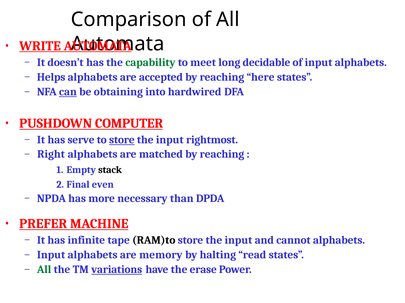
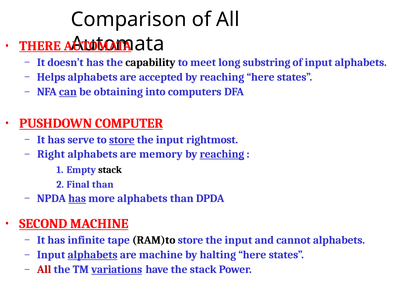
WRITE: WRITE -> THERE (40, 46)
capability colour: green -> black (150, 63)
decidable: decidable -> substring (267, 63)
hardwired: hardwired -> computers (195, 92)
matched: matched -> memory (161, 155)
reaching underline: none -> present (222, 155)
Final even: even -> than (103, 185)
has underline: none -> present (77, 199)
more necessary: necessary -> alphabets (142, 199)
PREFER: PREFER -> SECOND (43, 224)
alphabets underline: none -> present (93, 256)
are memory: memory -> machine (161, 256)
halting read: read -> here (252, 256)
All colour: green -> red (44, 270)
the erase: erase -> stack (203, 270)
